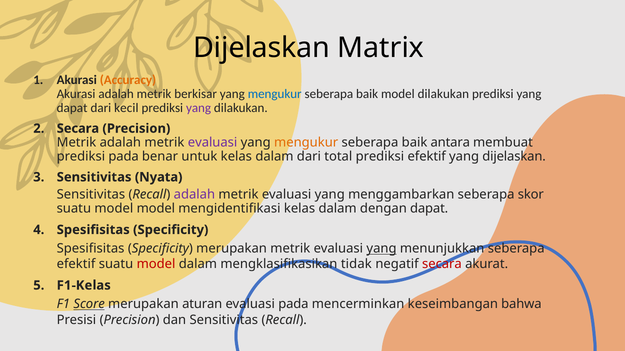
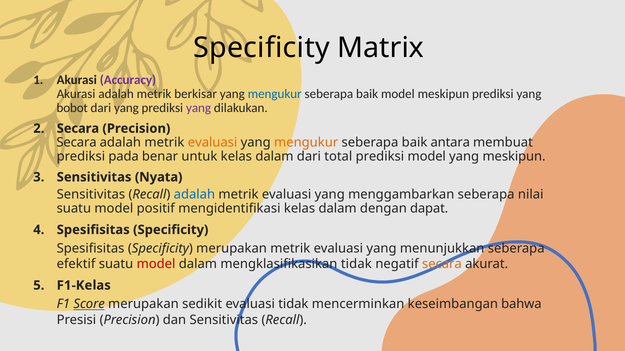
Dijelaskan: Dijelaskan -> Specificity (261, 48)
Accuracy colour: orange -> purple (128, 80)
model dilakukan: dilakukan -> meskipun (443, 94)
dapat: dapat -> bobot (72, 108)
dari kecil: kecil -> yang (126, 108)
Metrik: Metrik -> Secara (77, 143)
evaluasi colour: purple -> orange (213, 143)
prediksi efektif: efektif -> model (427, 157)
yang dijelaskan: dijelaskan -> meskipun (514, 157)
adalah colour: purple -> blue (194, 195)
skor: skor -> nilai (531, 195)
model model: model -> positif (156, 209)
yang underline: present -> none (382, 249)
secara colour: red -> orange (442, 265)
aturan: aturan -> sedikit (202, 305)
evaluasi pada: pada -> tidak (293, 305)
